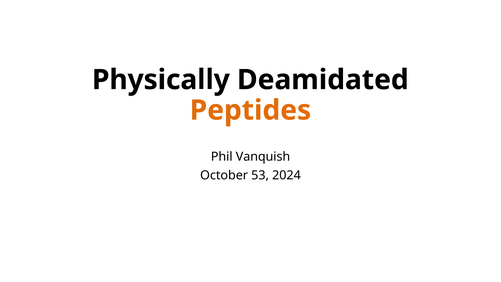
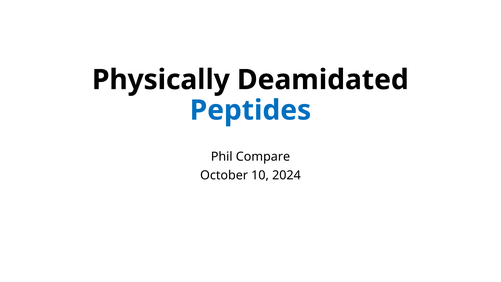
Peptides colour: orange -> blue (250, 110)
Vanquish: Vanquish -> Compare (263, 157)
53: 53 -> 10 (260, 175)
